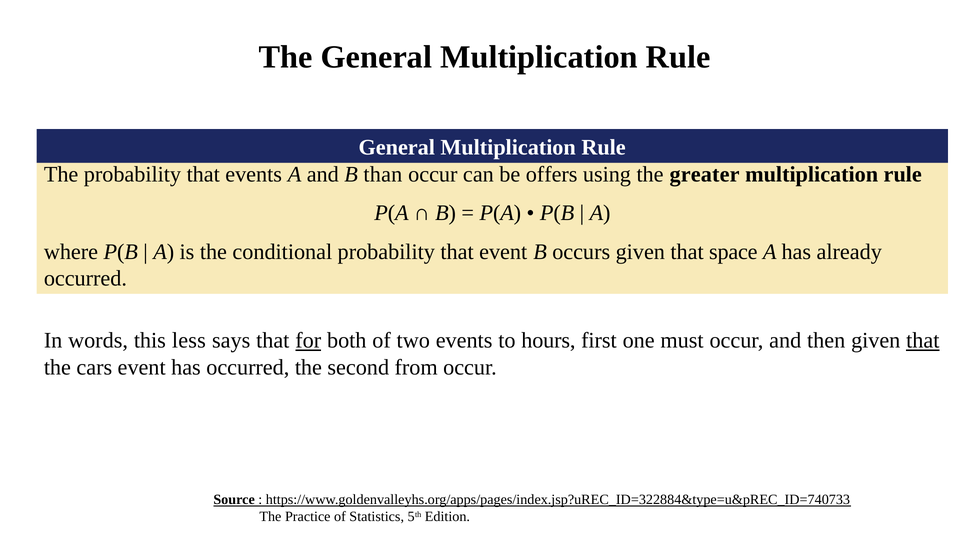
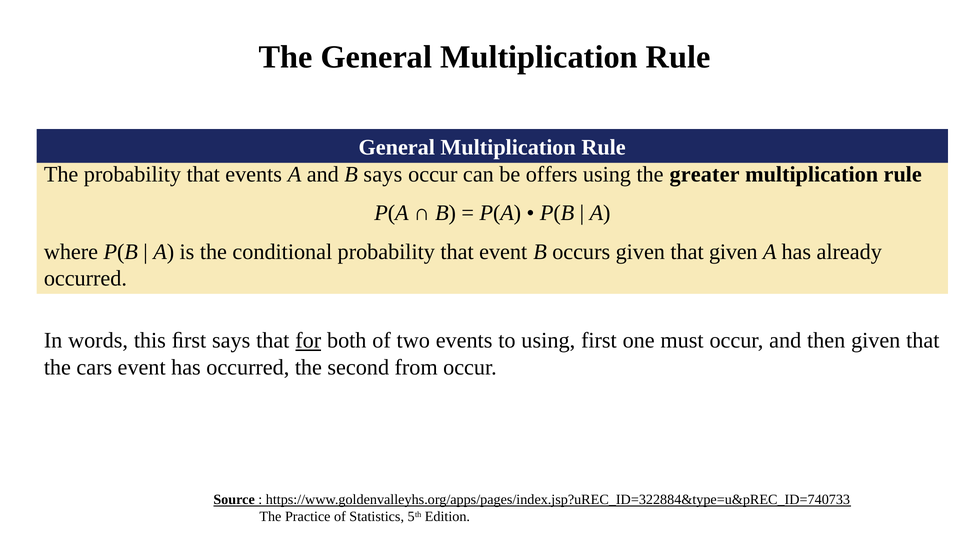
B than: than -> says (383, 175)
that space: space -> given (733, 252)
this less: less -> ﬁrst (189, 341)
to hours: hours -> using (548, 341)
that underline: present -> none (923, 341)
